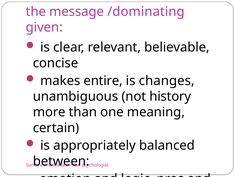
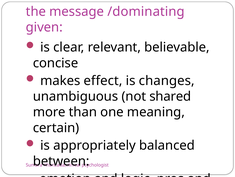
entire: entire -> effect (103, 80)
history: history -> shared (170, 96)
